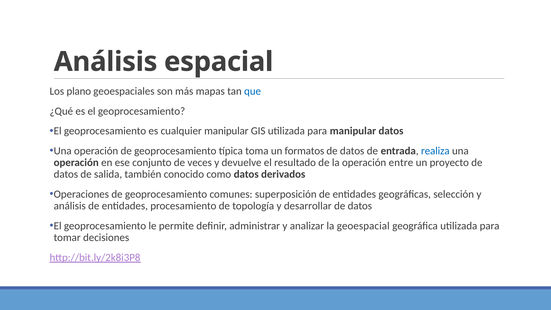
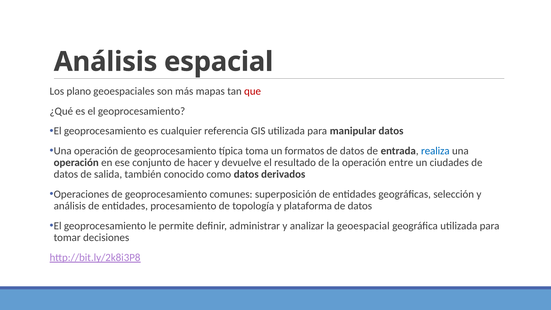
que colour: blue -> red (253, 91)
cualquier manipular: manipular -> referencia (226, 131)
veces: veces -> hacer (200, 163)
proyecto: proyecto -> ciudades (449, 163)
desarrollar: desarrollar -> plataforma (308, 206)
